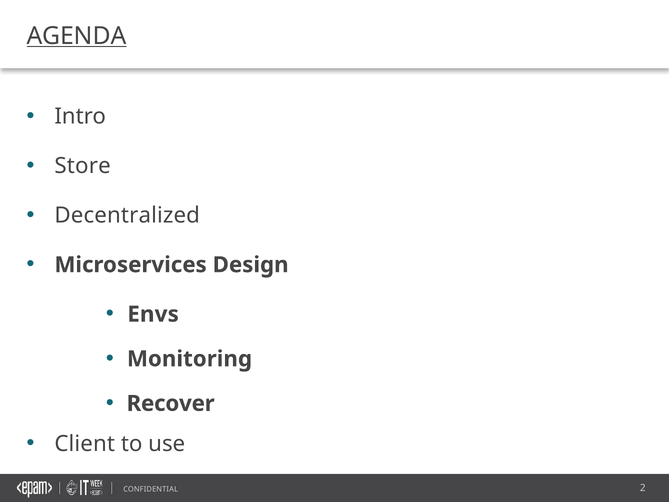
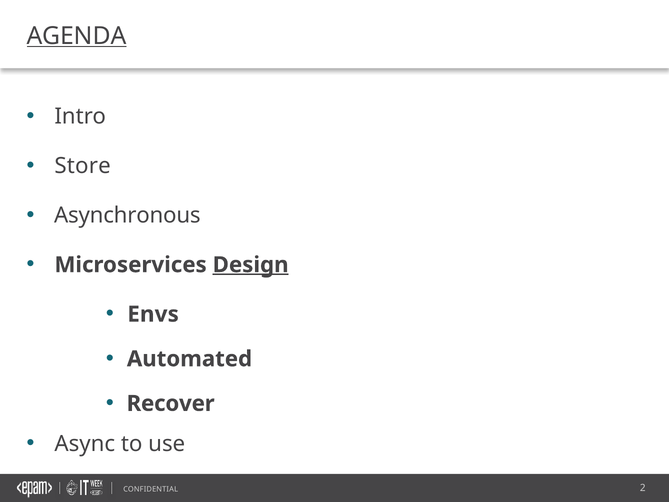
Decentralized: Decentralized -> Asynchronous (127, 215)
Design underline: none -> present (251, 265)
Monitoring: Monitoring -> Automated (189, 359)
Client: Client -> Async (85, 443)
